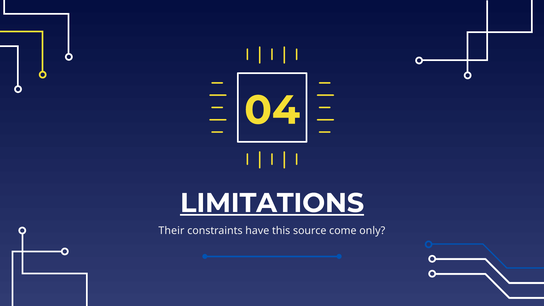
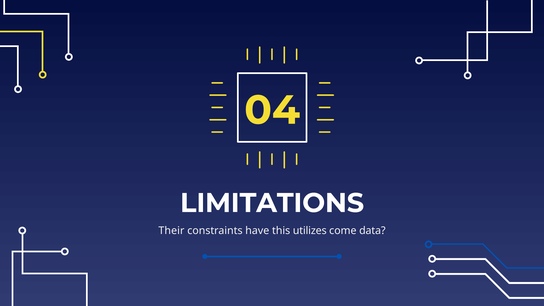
LIMITATIONS underline: present -> none (272, 203)
source: source -> utilizes (310, 231)
only: only -> data (372, 231)
